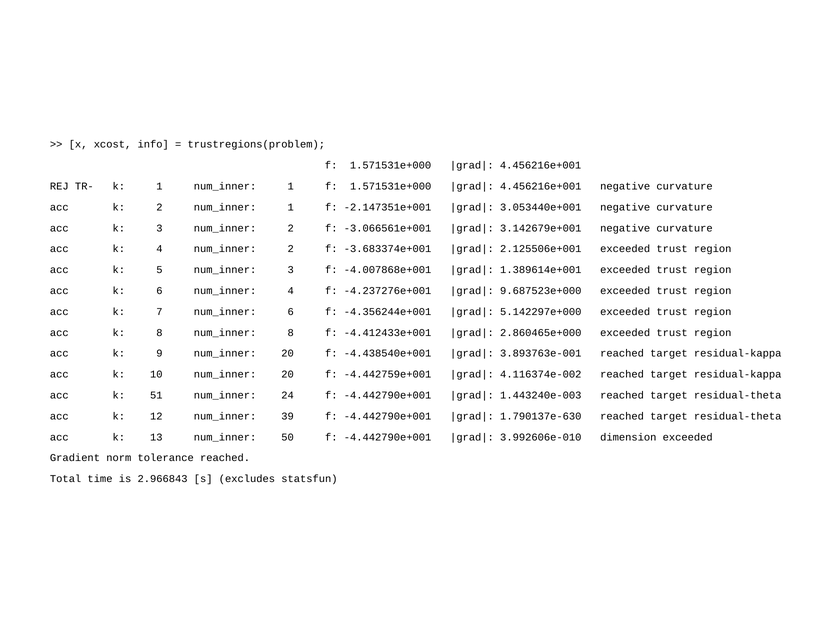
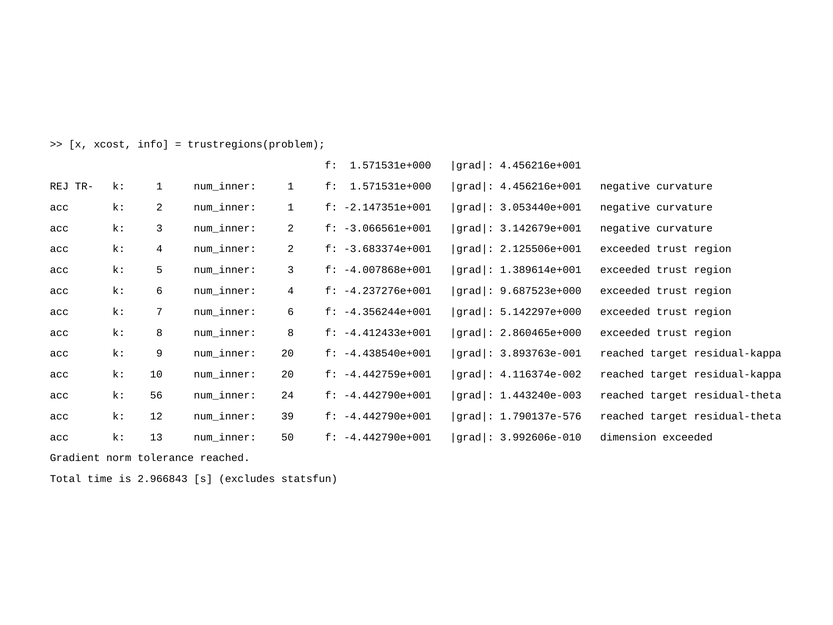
51: 51 -> 56 (156, 395)
1.790137e-630: 1.790137e-630 -> 1.790137e-576 (541, 416)
